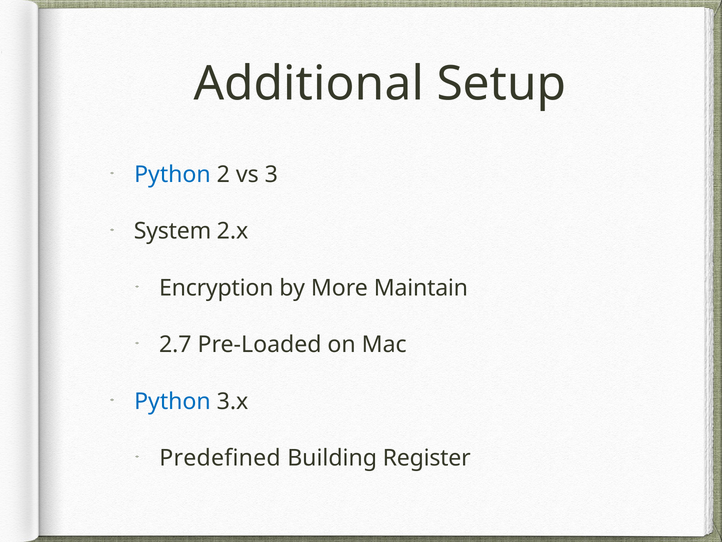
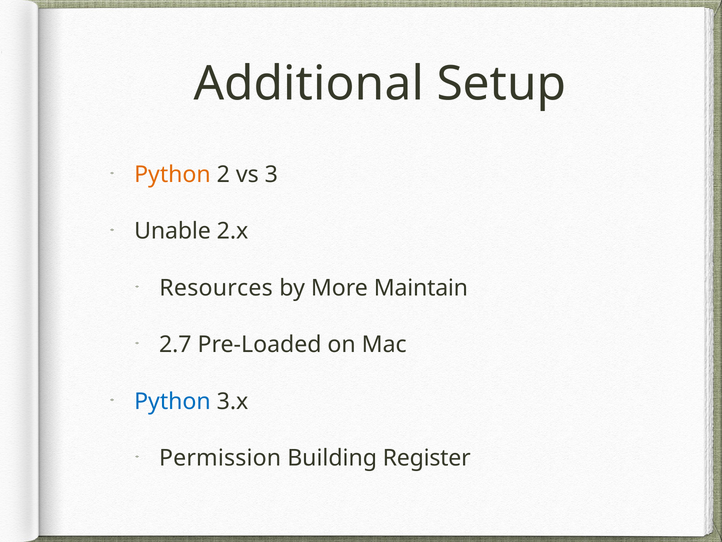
Python colour: blue -> orange (172, 174)
System: System -> Unable (173, 231)
Encryption: Encryption -> Resources (216, 288)
Predefined: Predefined -> Permission (220, 458)
